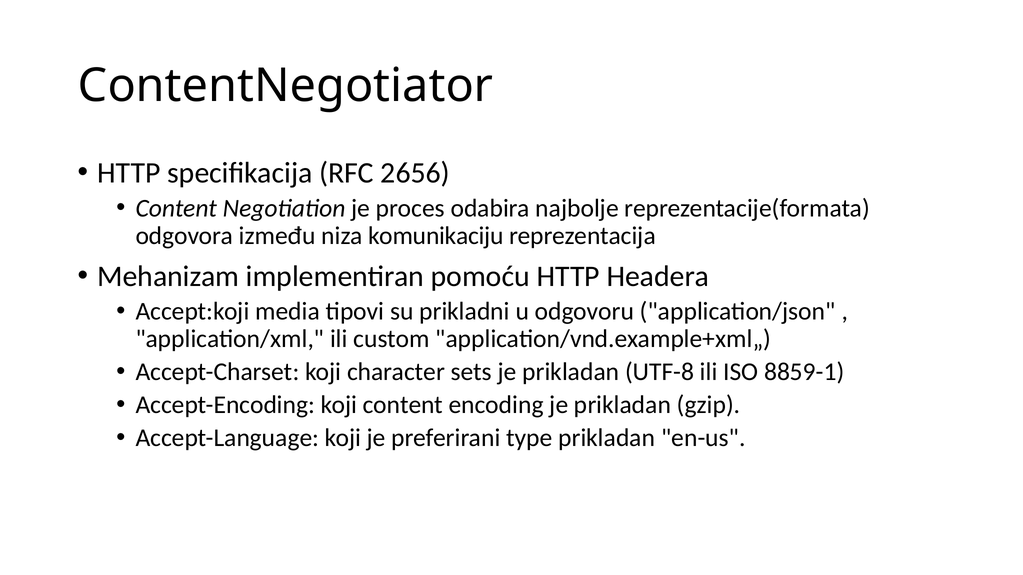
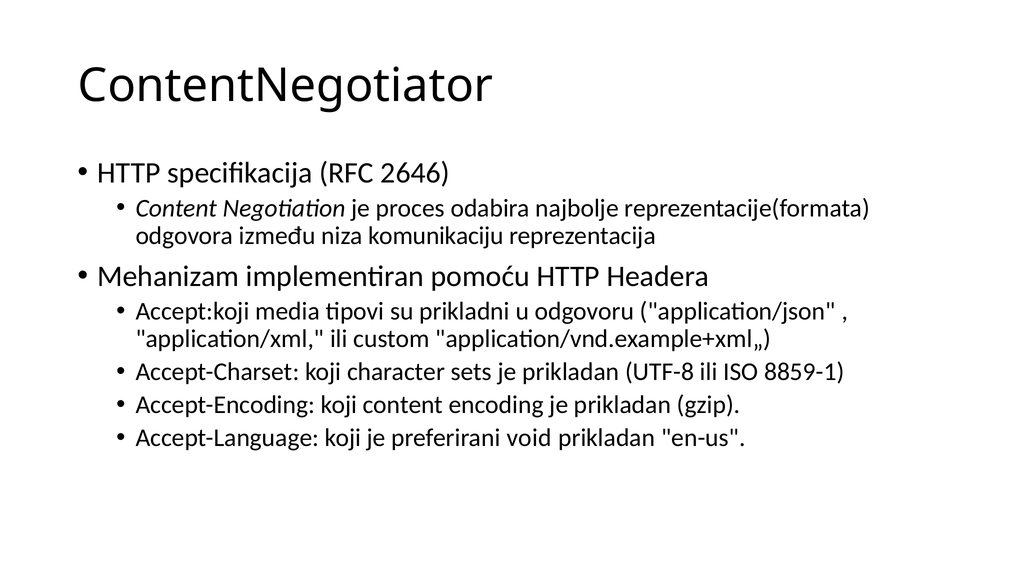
2656: 2656 -> 2646 (415, 173)
type: type -> void (529, 438)
